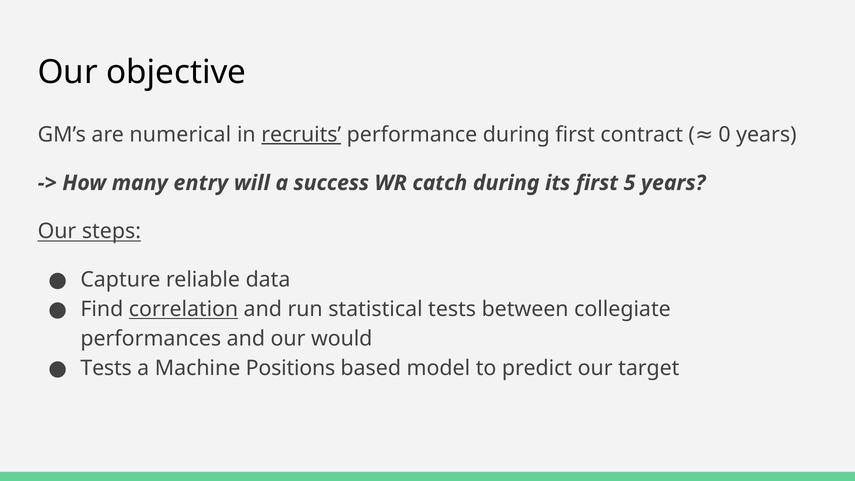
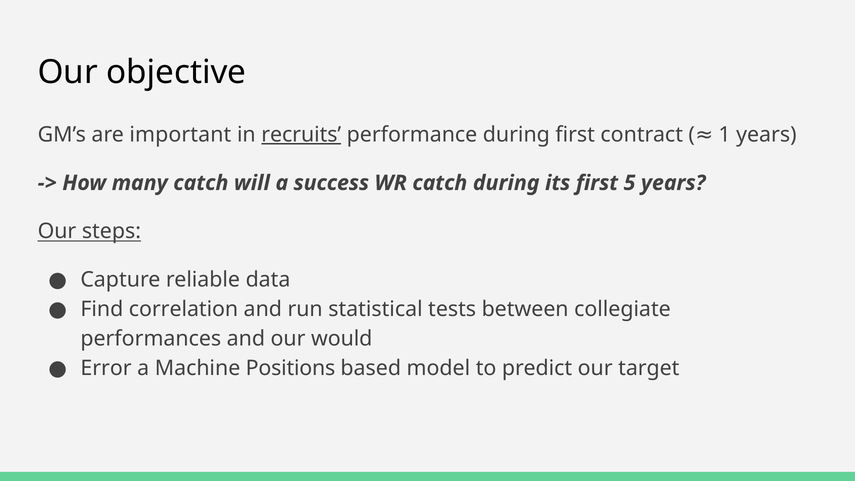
numerical: numerical -> important (180, 134)
0: 0 -> 1 (725, 134)
many entry: entry -> catch (201, 183)
correlation underline: present -> none (184, 309)
Tests: Tests -> Error (106, 368)
